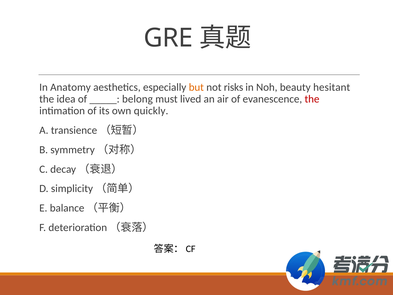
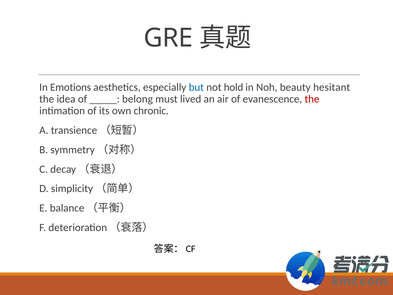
Anatomy: Anatomy -> Emotions (71, 87)
but colour: orange -> blue (196, 87)
risks: risks -> hold (234, 87)
quickly: quickly -> chronic (151, 111)
